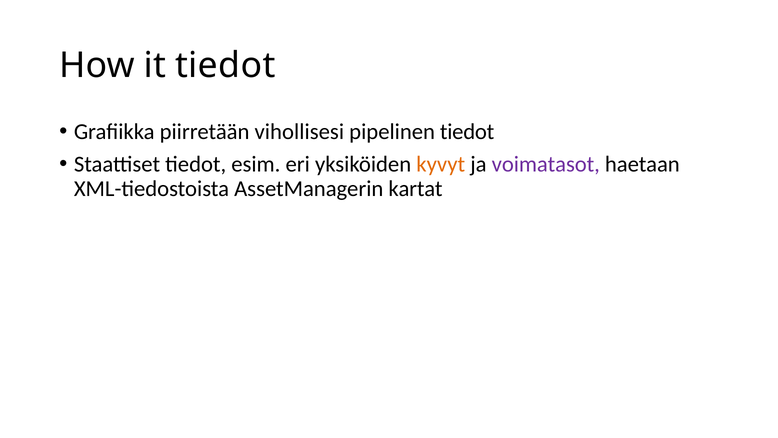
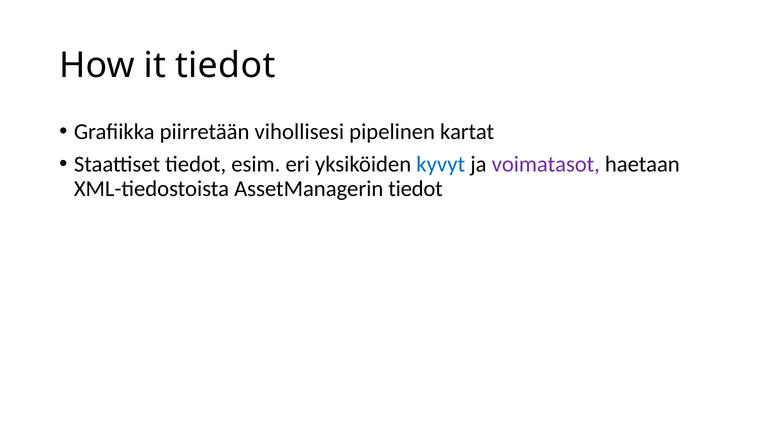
pipelinen tiedot: tiedot -> kartat (467, 132)
kyvyt colour: orange -> blue (441, 164)
AssetManagerin kartat: kartat -> tiedot (416, 189)
